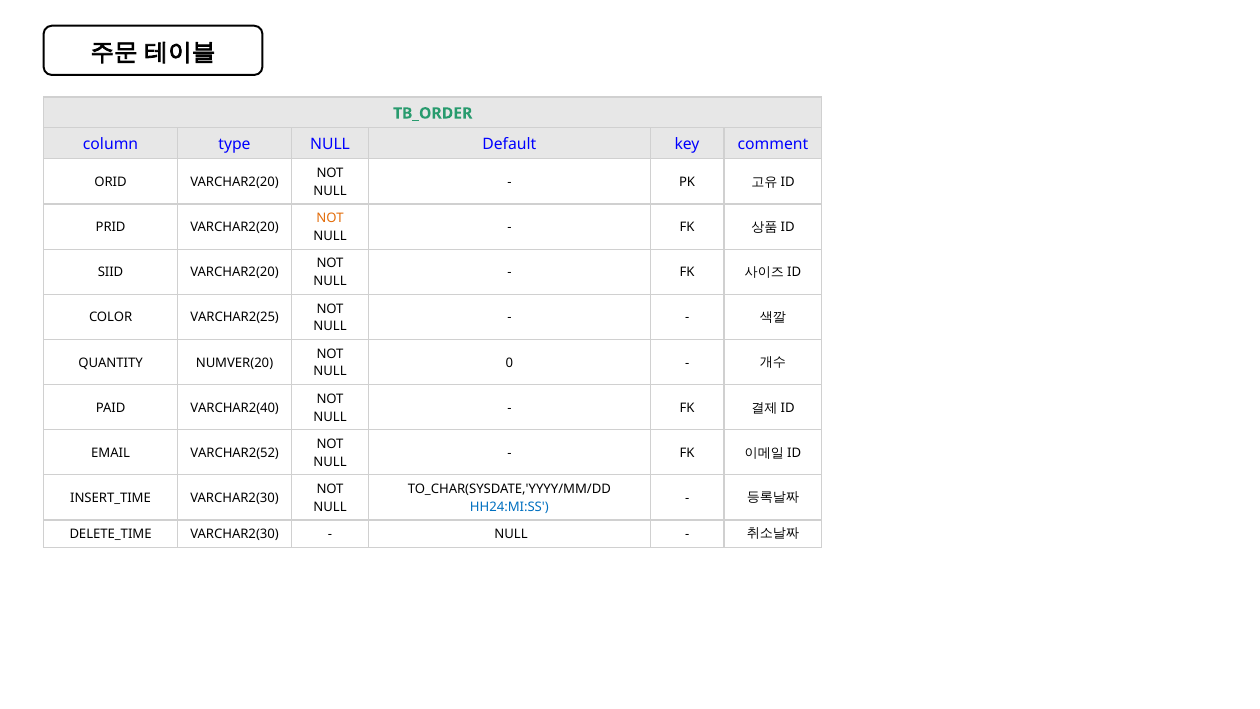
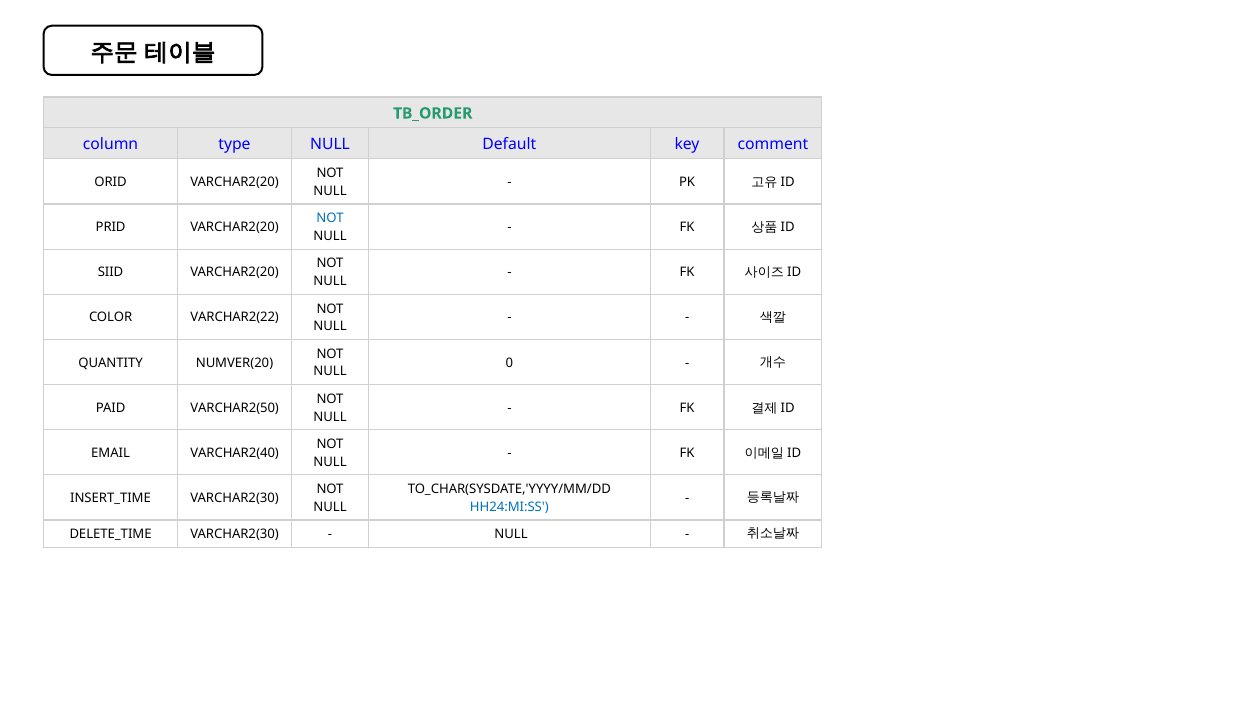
NOT colour: orange -> blue (330, 218)
VARCHAR2(25: VARCHAR2(25 -> VARCHAR2(22 (235, 317)
VARCHAR2(40: VARCHAR2(40 -> VARCHAR2(50 (235, 408)
VARCHAR2(52: VARCHAR2(52 -> VARCHAR2(40 (235, 453)
